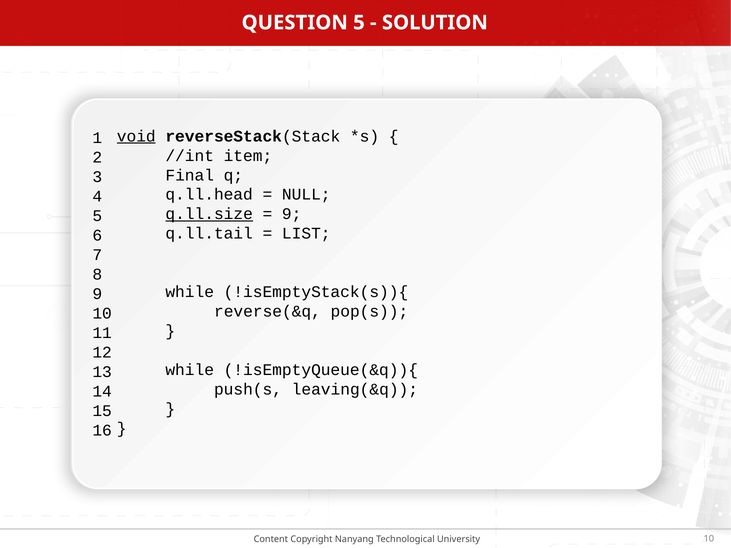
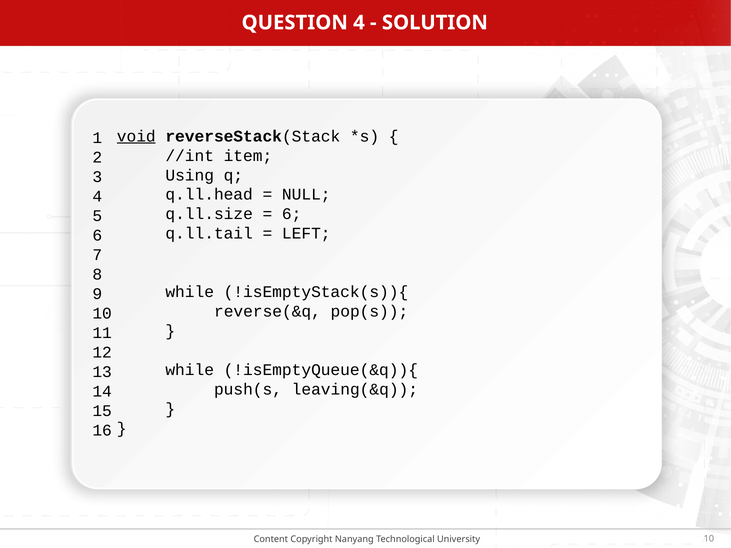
QUESTION 5: 5 -> 4 (359, 23)
Final: Final -> Using (190, 175)
q.ll.size underline: present -> none (209, 214)
9: 9 -> 6 (292, 214)
LIST: LIST -> LEFT (306, 234)
